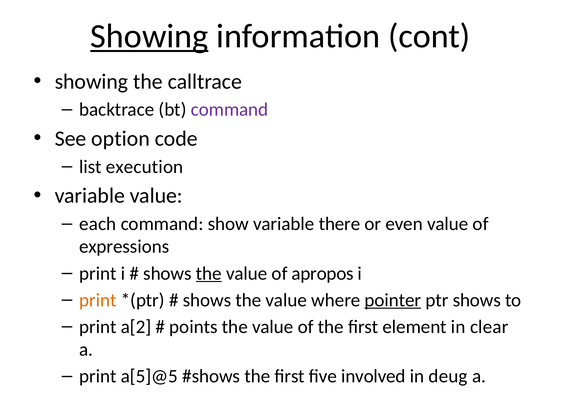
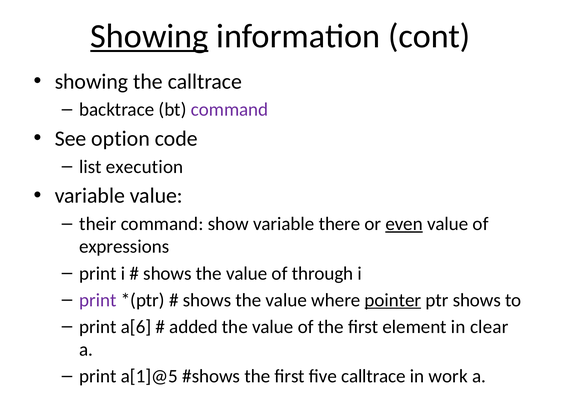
each: each -> their (98, 224)
even underline: none -> present (404, 224)
the underline: present -> none (209, 274)
apropos: apropos -> through (323, 274)
print colour: orange -> purple (98, 301)
a[2: a[2 -> a[6 (136, 327)
points: points -> added (194, 327)
a[5]@5: a[5]@5 -> a[1]@5 (149, 377)
five involved: involved -> calltrace (373, 377)
deug: deug -> work (448, 377)
